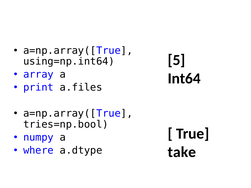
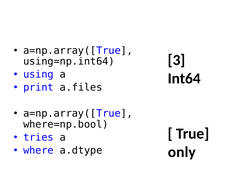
5: 5 -> 3 (177, 60)
array: array -> using (38, 74)
tries=np.bool: tries=np.bool -> where=np.bool (66, 124)
numpy: numpy -> tries (38, 137)
take: take -> only (182, 152)
